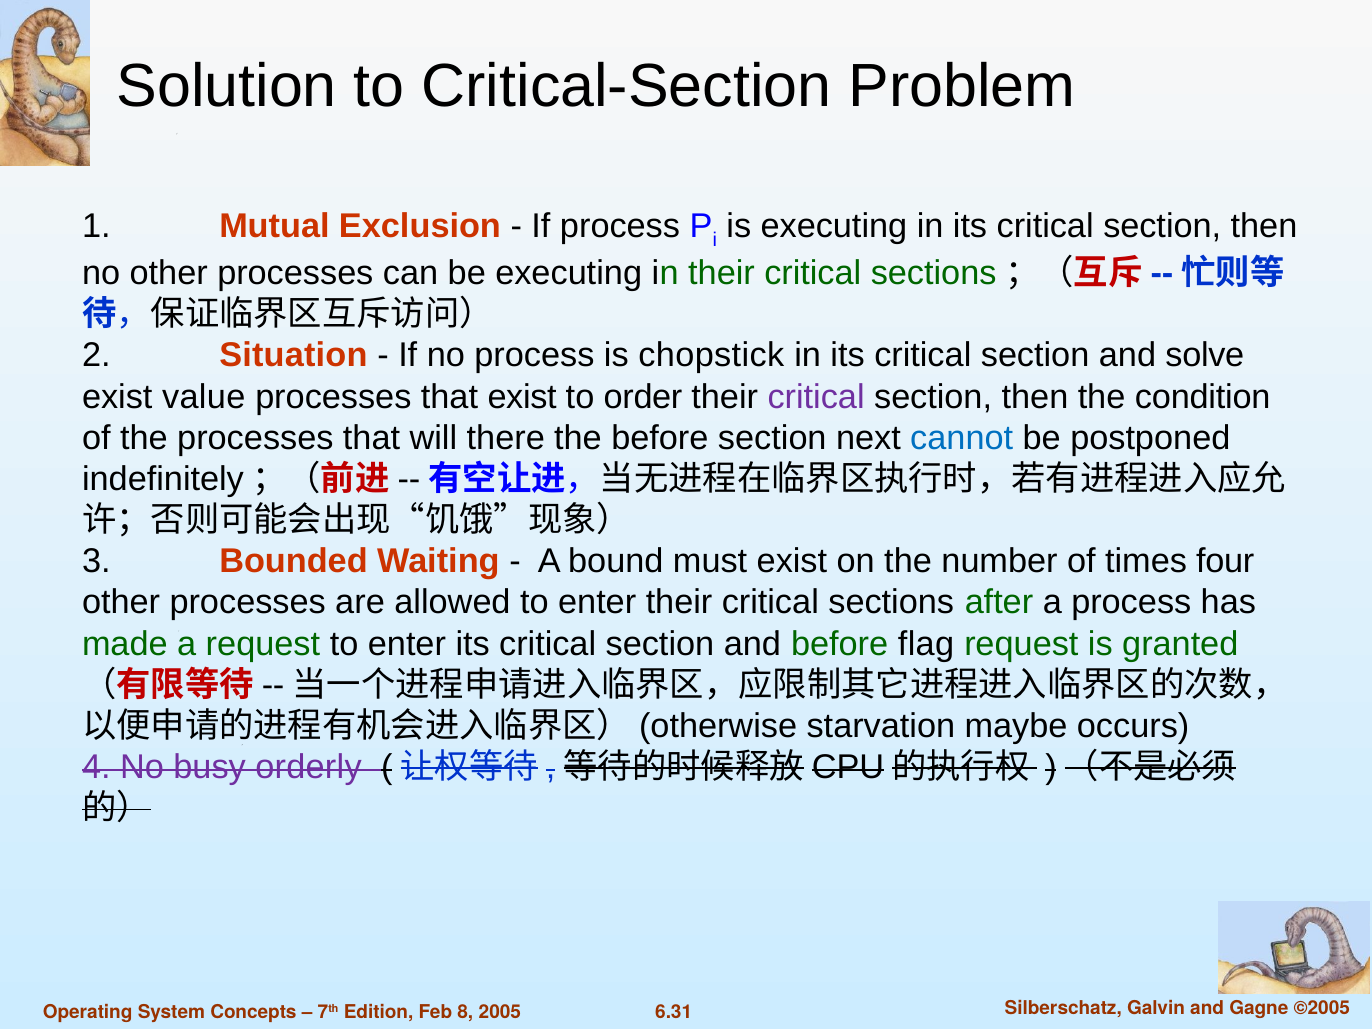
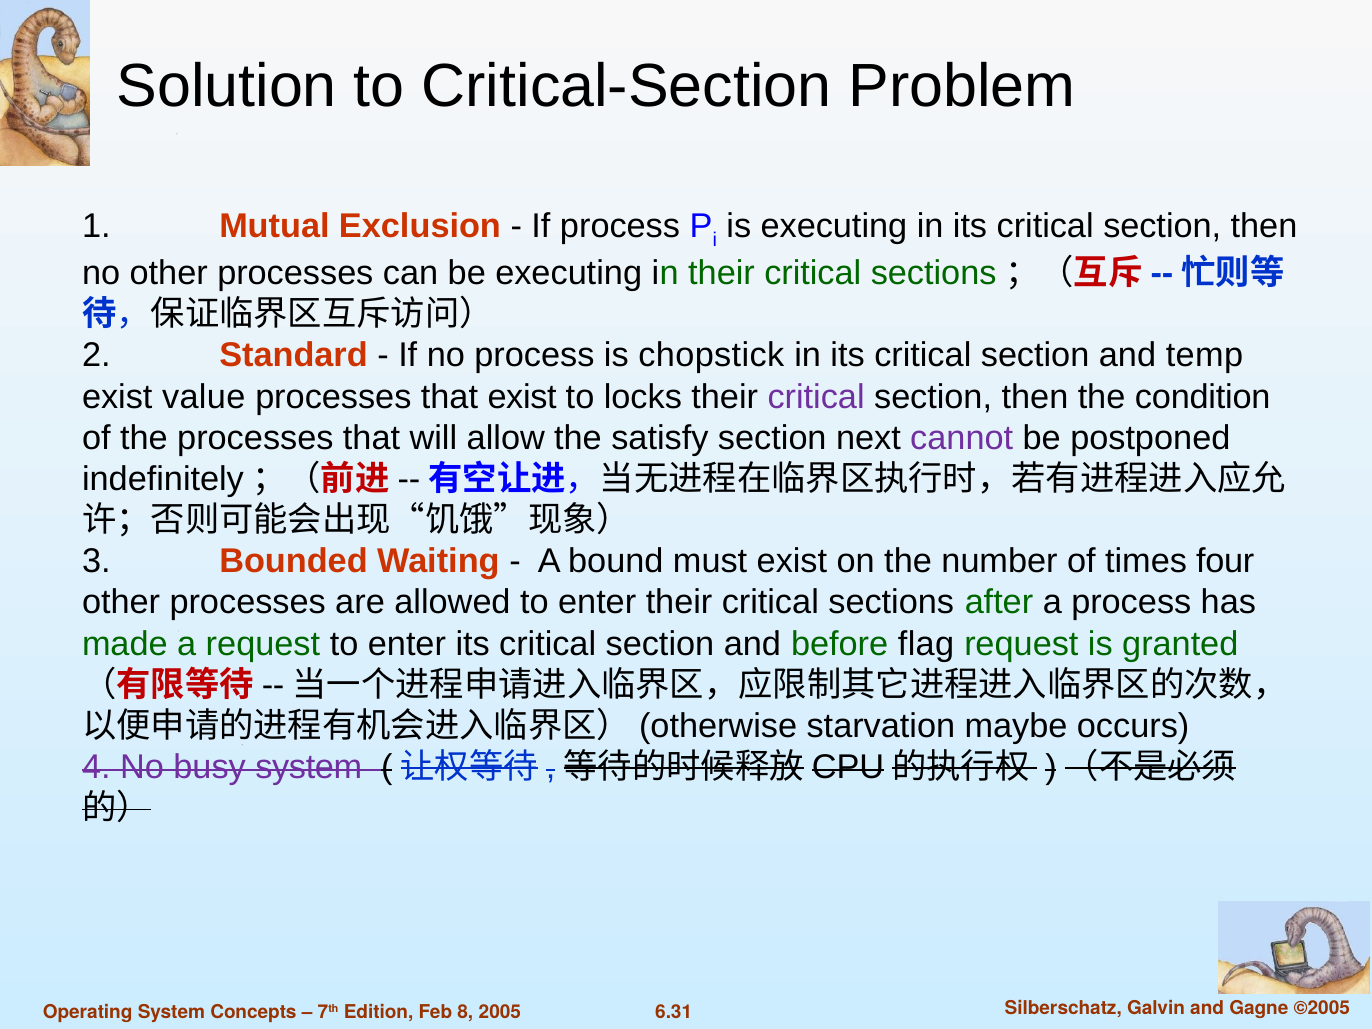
Situation: Situation -> Standard (294, 356)
solve: solve -> temp (1204, 356)
order: order -> locks (643, 397)
there: there -> allow (506, 438)
the before: before -> satisfy (660, 438)
cannot colour: blue -> purple (962, 438)
busy orderly: orderly -> system (309, 767)
